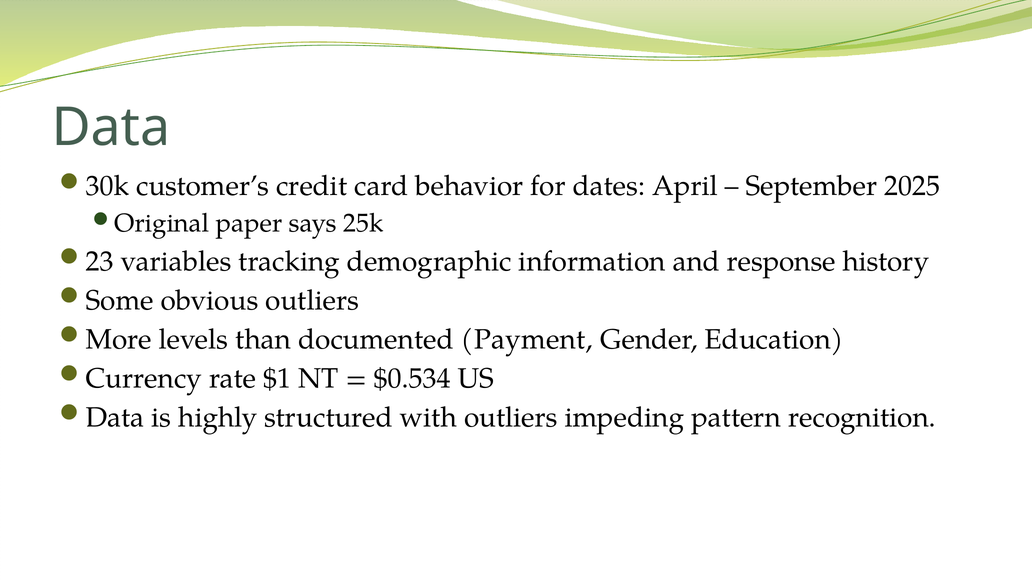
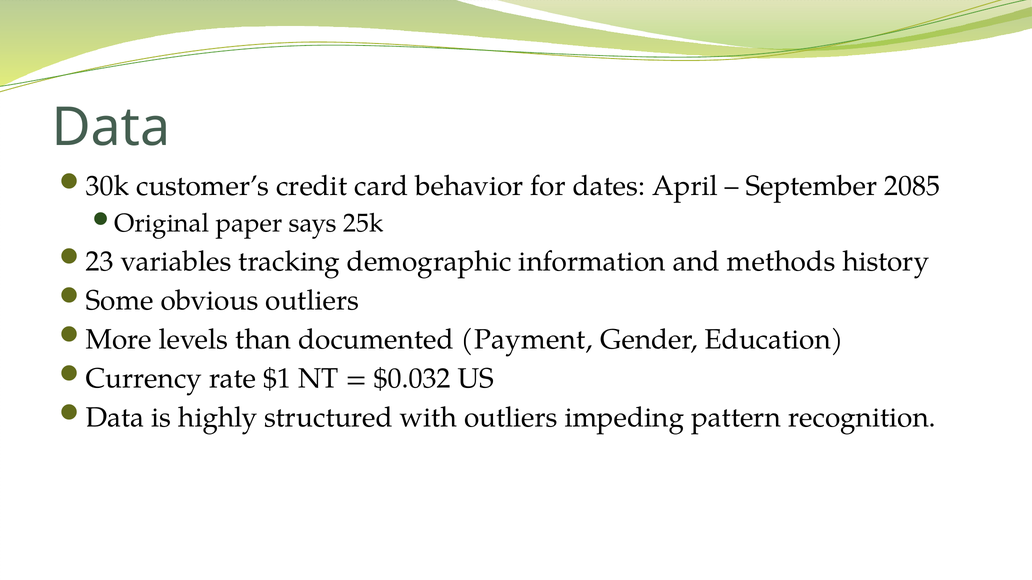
2025: 2025 -> 2085 (912, 186)
response: response -> methods (781, 262)
$0.534: $0.534 -> $0.032 (412, 379)
